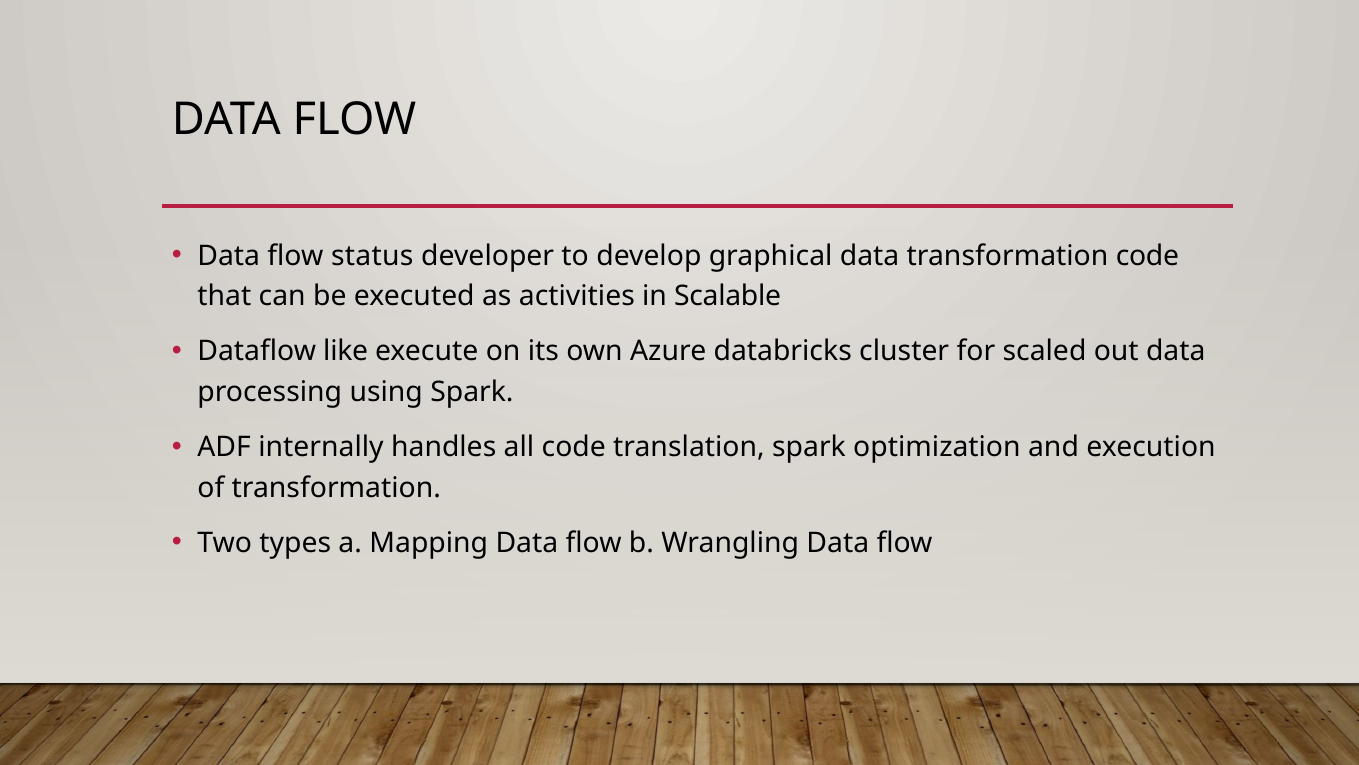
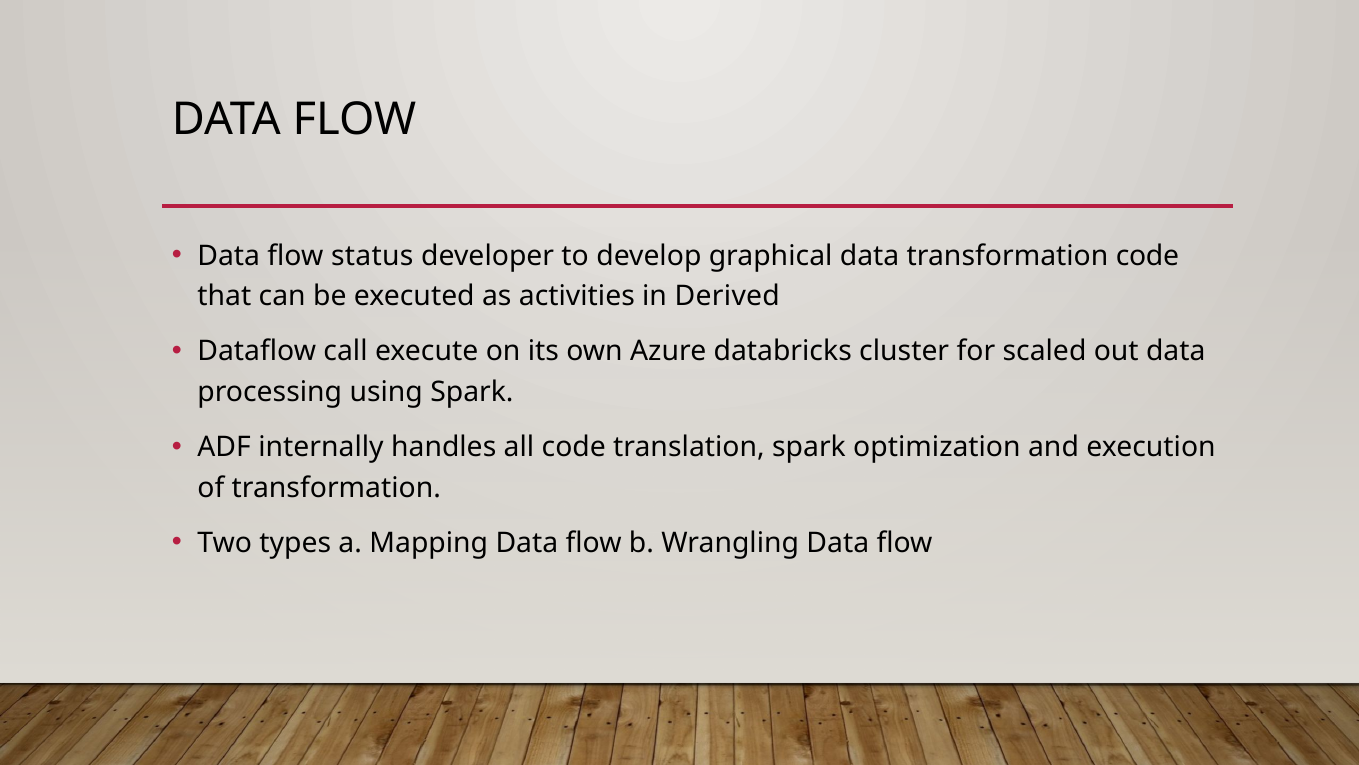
Scalable: Scalable -> Derived (727, 296)
like: like -> call (346, 351)
